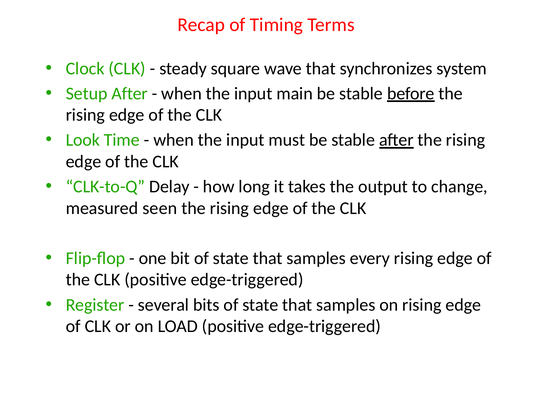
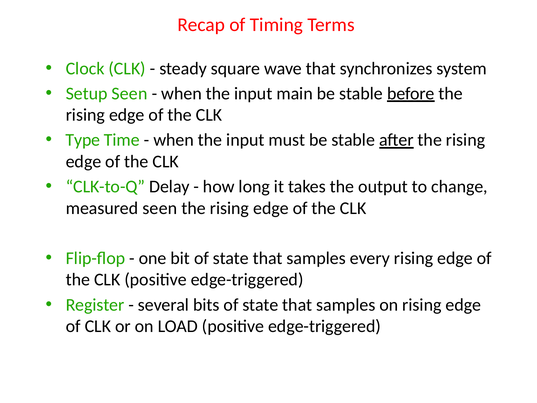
Setup After: After -> Seen (130, 93)
Look: Look -> Type (83, 140)
